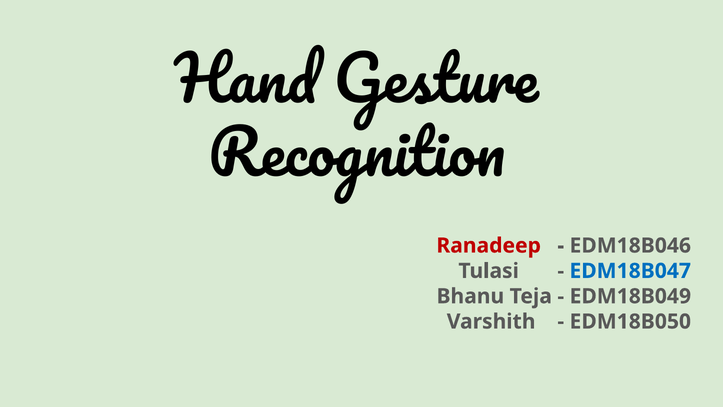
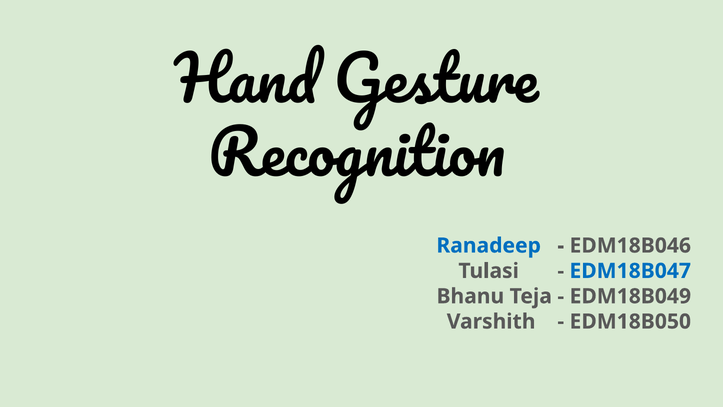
Ranadeep colour: red -> blue (489, 245)
